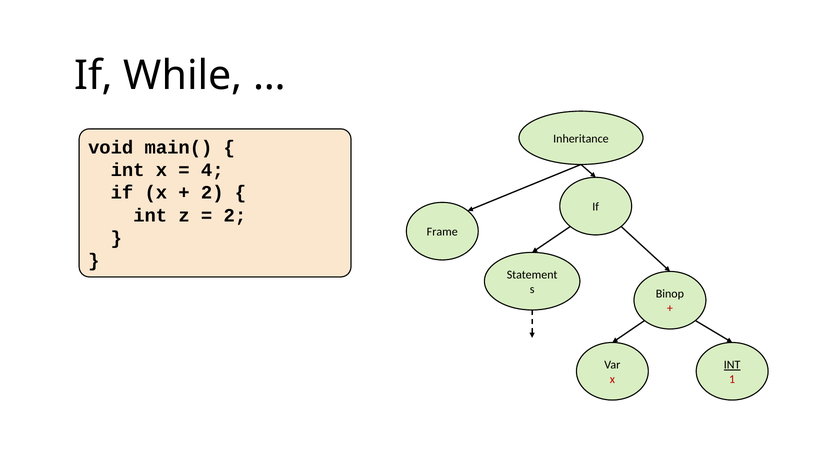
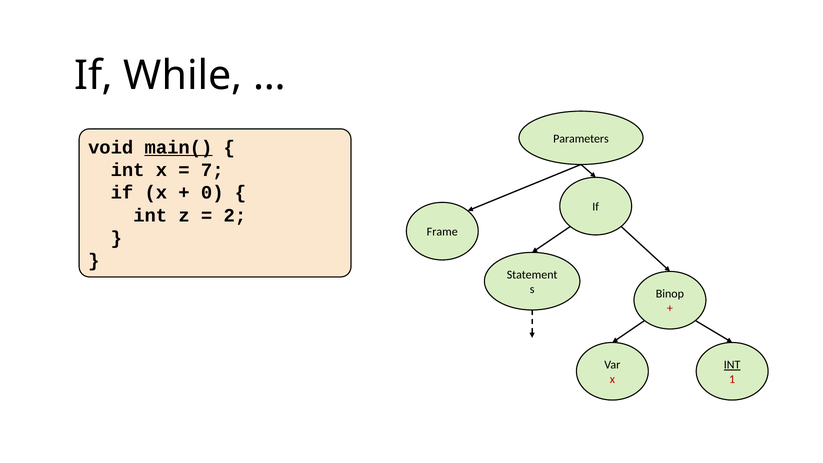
Inheritance: Inheritance -> Parameters (581, 139)
main( underline: none -> present (178, 147)
4: 4 -> 7 (212, 170)
2: 2 -> 0 (212, 193)
